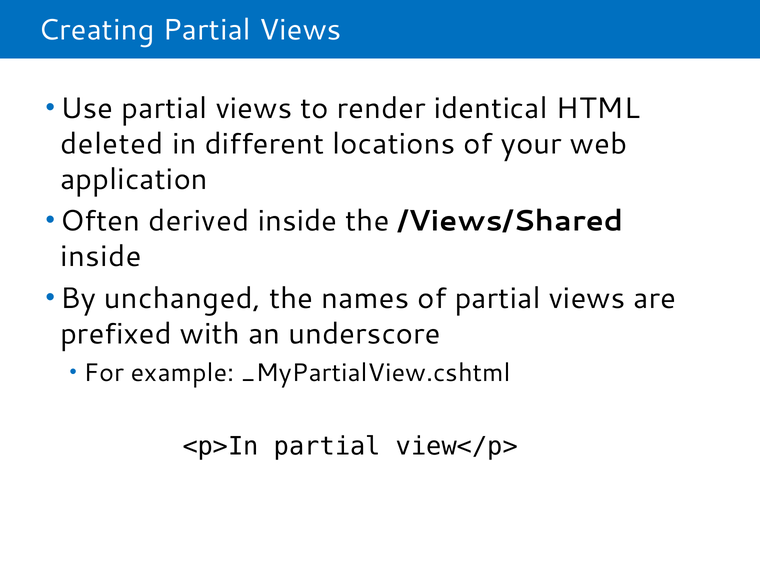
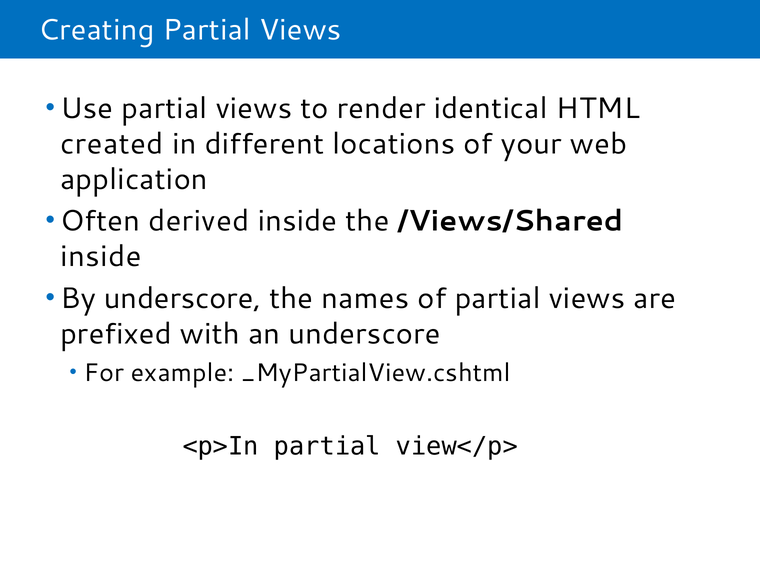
deleted: deleted -> created (112, 144)
By unchanged: unchanged -> underscore (183, 299)
